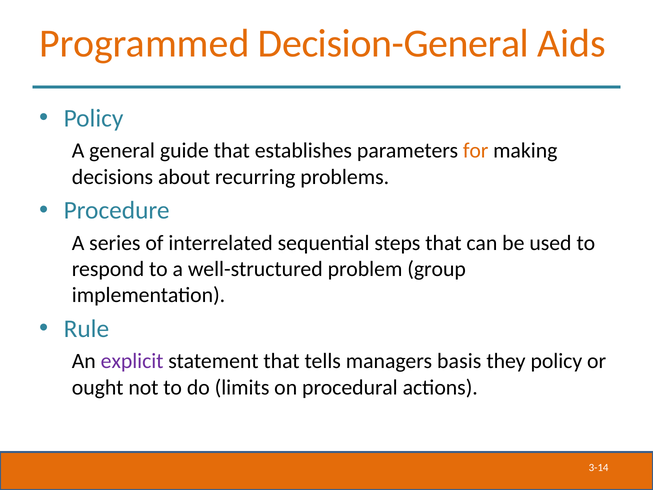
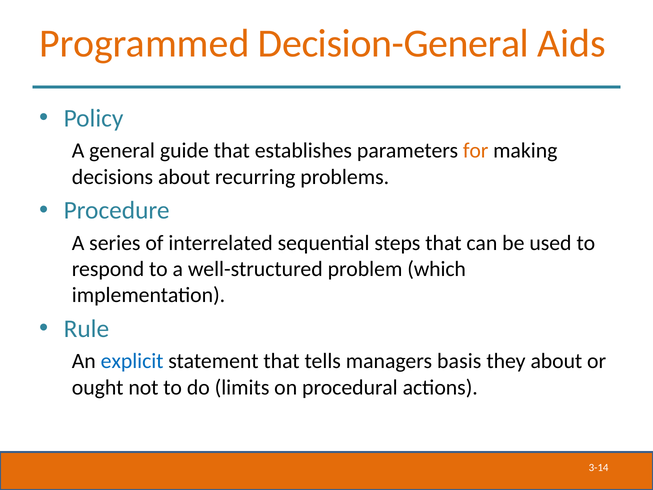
group: group -> which (437, 269)
explicit colour: purple -> blue (132, 361)
they policy: policy -> about (556, 361)
